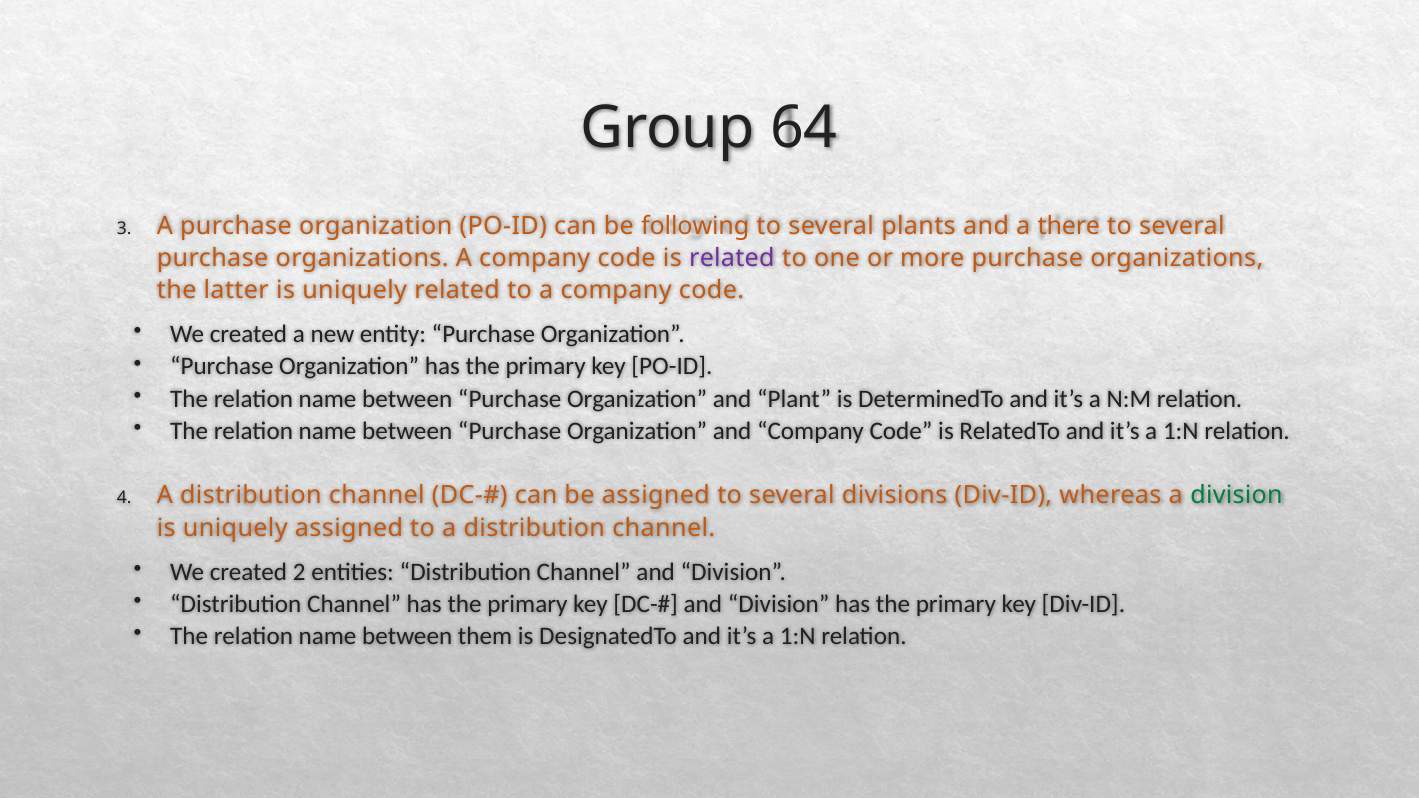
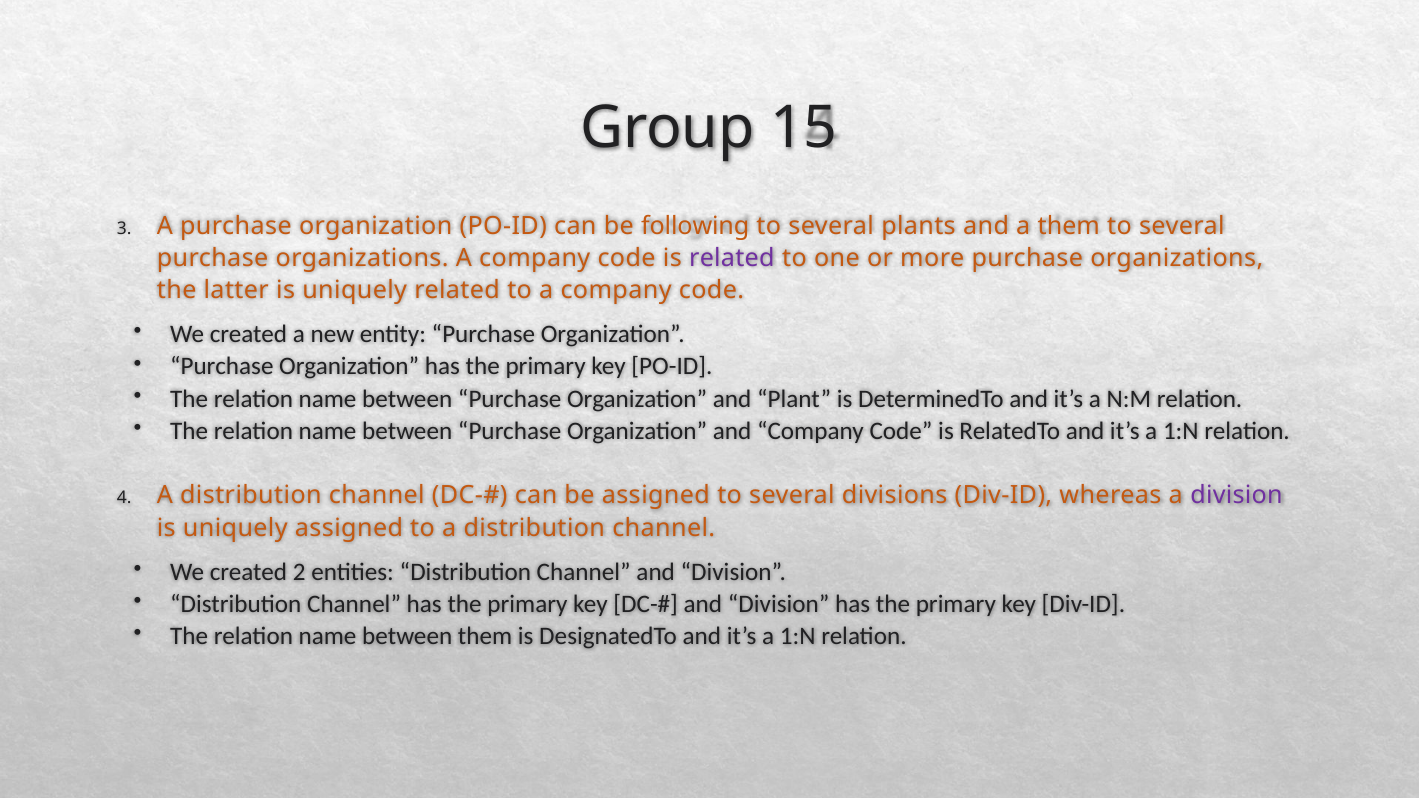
64: 64 -> 15 (804, 128)
a there: there -> them (1069, 226)
division colour: green -> purple (1236, 496)
